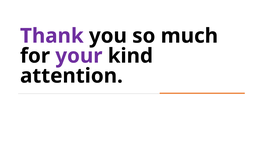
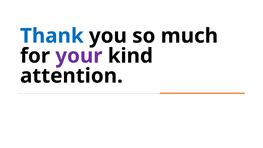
Thank colour: purple -> blue (52, 36)
